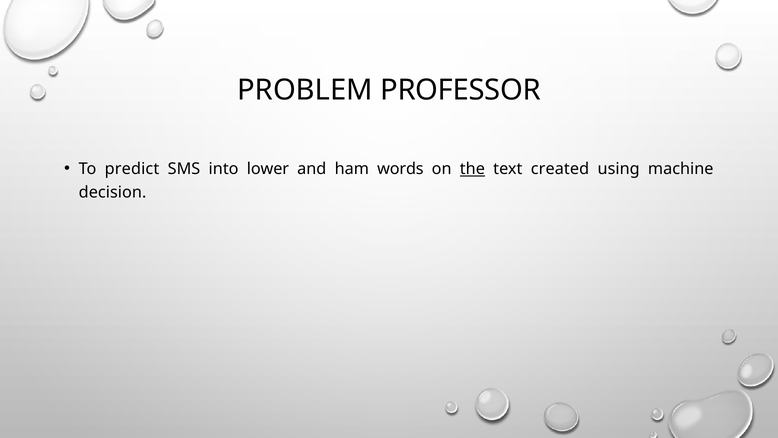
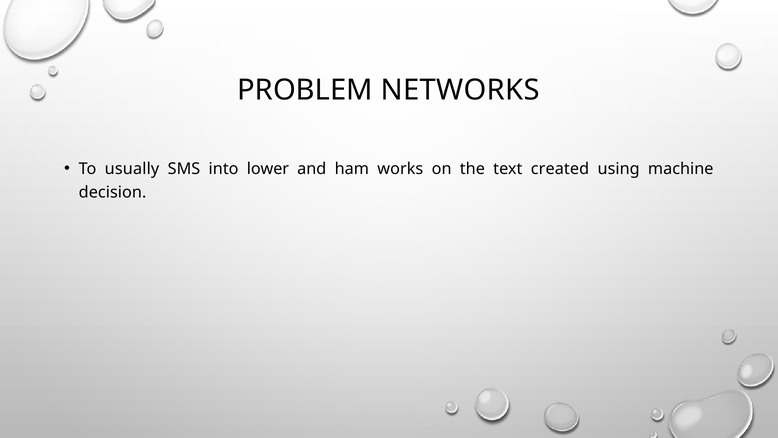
PROFESSOR: PROFESSOR -> NETWORKS (460, 90)
predict: predict -> usually (132, 169)
words: words -> works (400, 169)
the underline: present -> none (472, 169)
